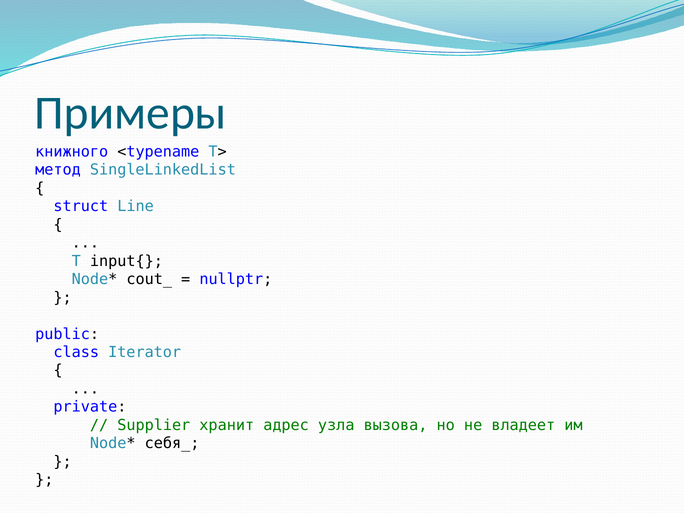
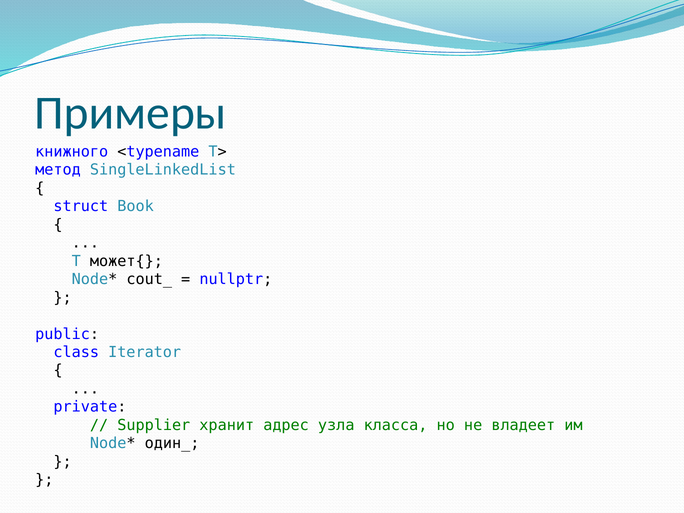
Line: Line -> Book (136, 206)
input{: input{ -> может{ (126, 261)
вызова: вызова -> класса (396, 425)
себя_: себя_ -> один_ (172, 443)
